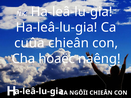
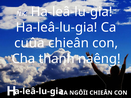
hoaëc: hoaëc -> thanh (57, 59)
